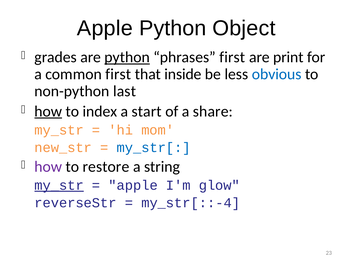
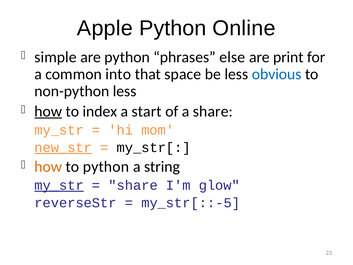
Object: Object -> Online (244, 28)
grades: grades -> simple (56, 57)
python underline: present -> none (127, 57)
phrases first: first -> else (232, 57)
common first: first -> into (118, 74)
inside: inside -> space (183, 74)
non-python last: last -> less (125, 91)
new_str underline: none -> present (63, 147)
my_str[ colour: blue -> black (154, 147)
how colour: purple -> orange (48, 166)
to restore: restore -> python (106, 166)
apple: apple -> share (133, 185)
my_str[::-4: my_str[::-4 -> my_str[::-5 (191, 203)
